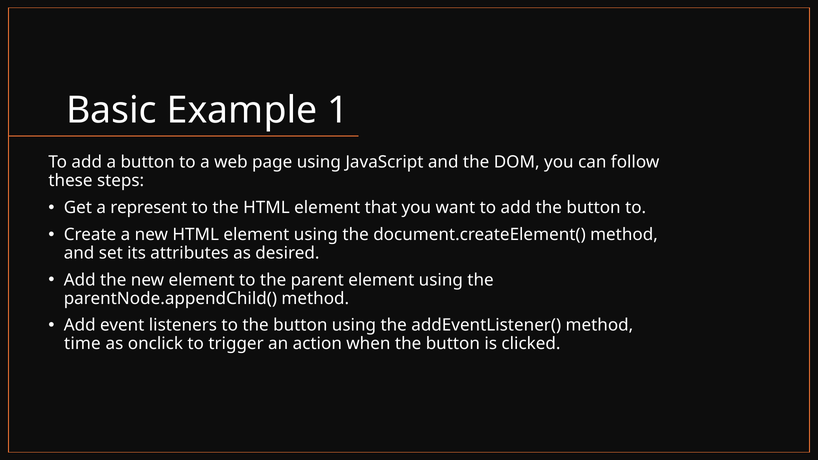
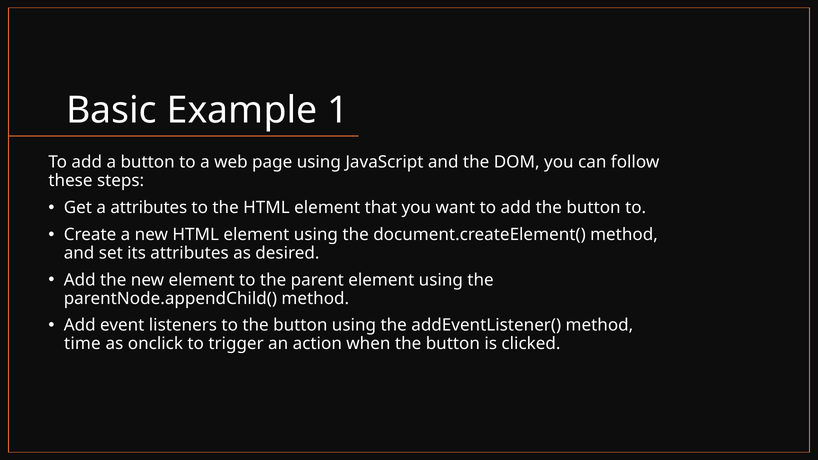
a represent: represent -> attributes (149, 208)
